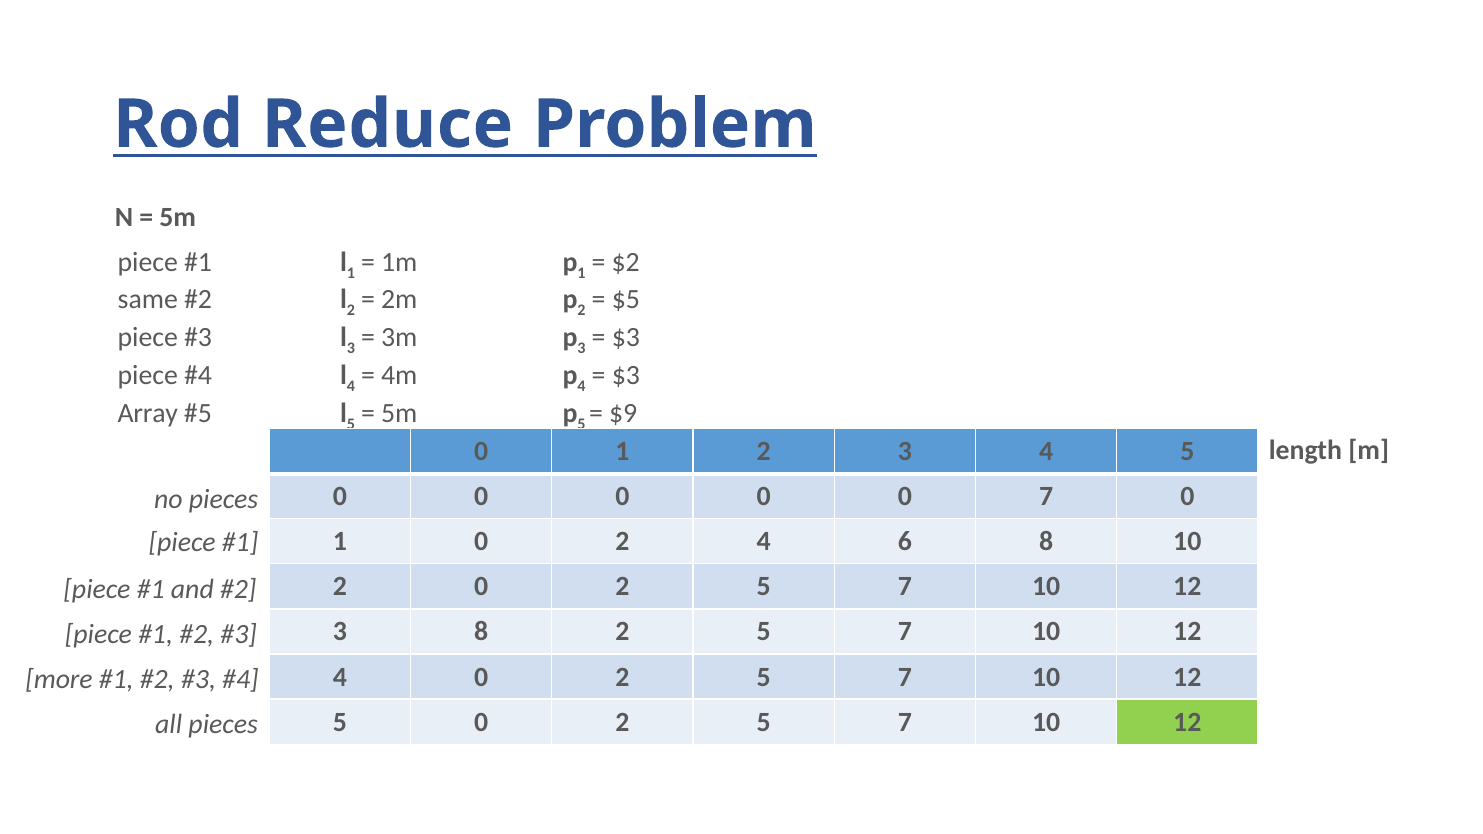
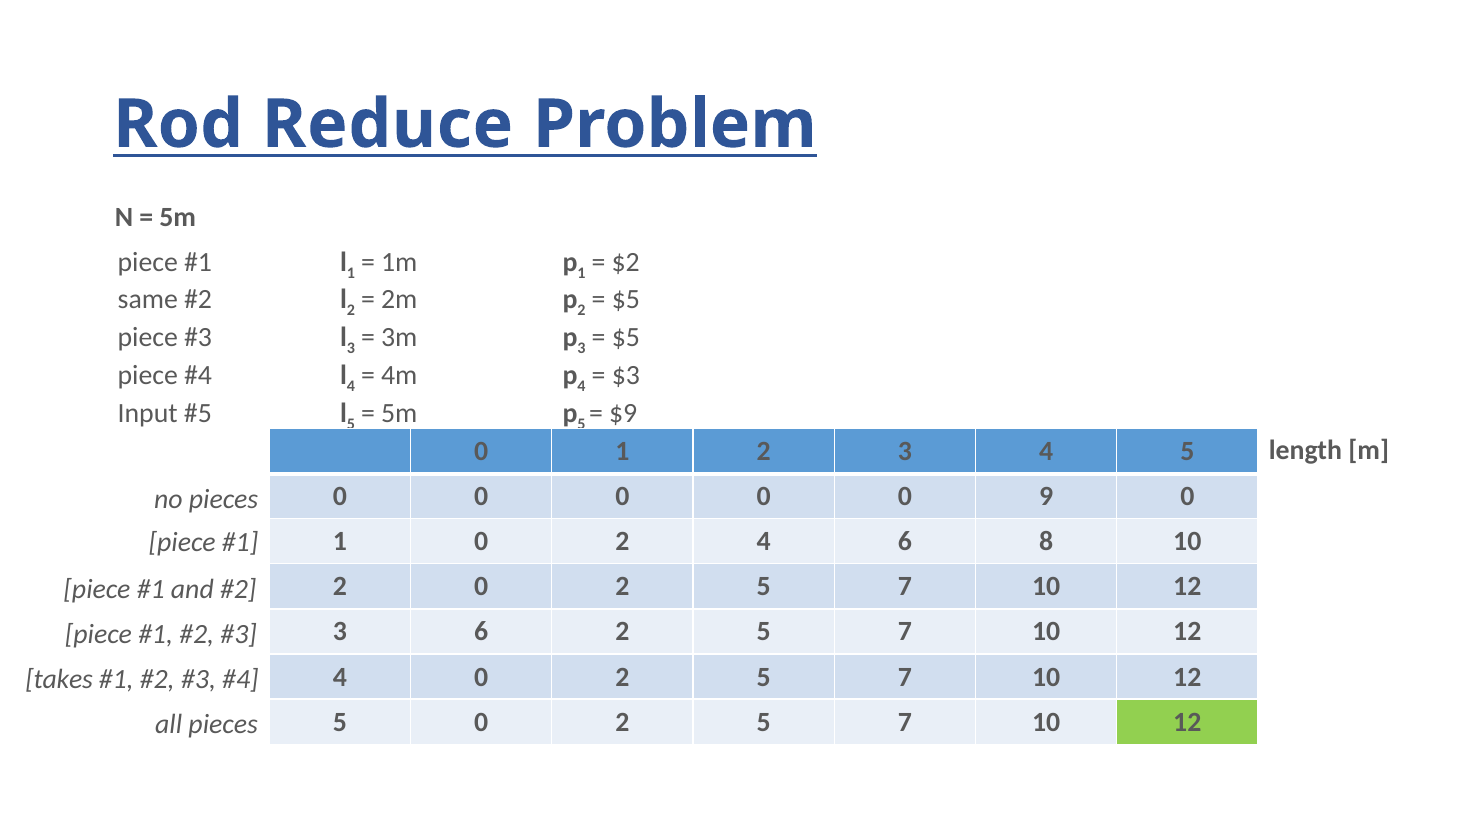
$3: $3 -> $5 (626, 338)
Array: Array -> Input (148, 414)
0 7: 7 -> 9 (1046, 497)
3 8: 8 -> 6 (481, 632)
more: more -> takes (59, 679)
